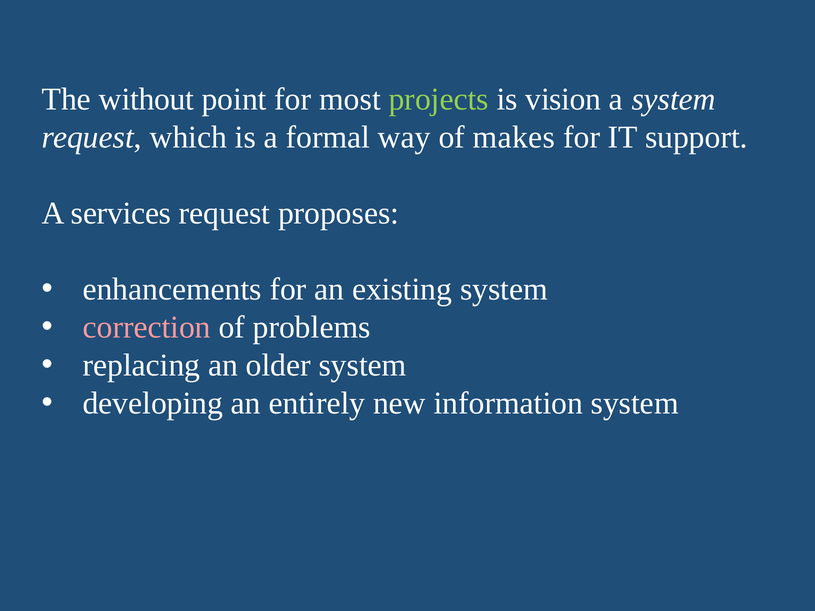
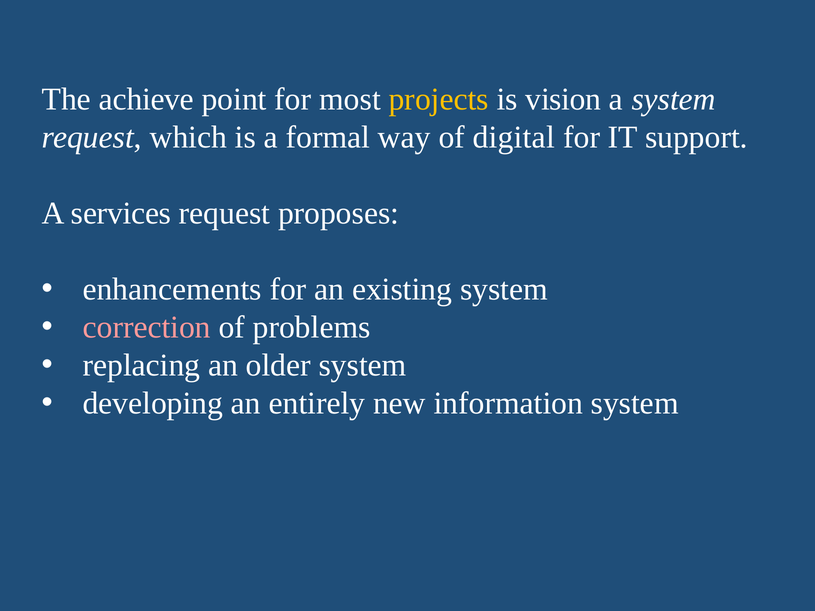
without: without -> achieve (146, 99)
projects colour: light green -> yellow (439, 99)
makes: makes -> digital (514, 137)
